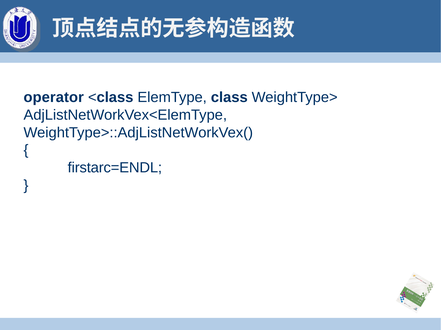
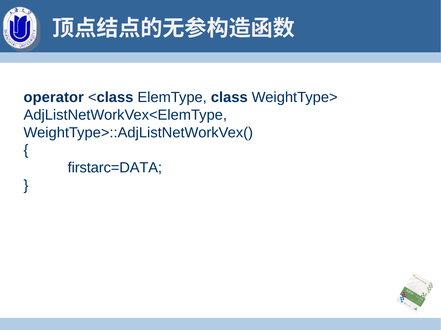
firstarc=ENDL: firstarc=ENDL -> firstarc=DATA (115, 168)
